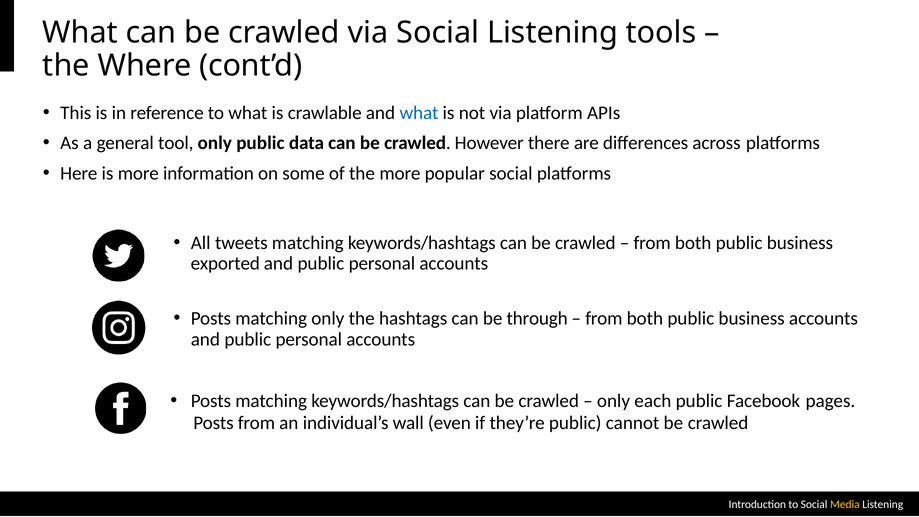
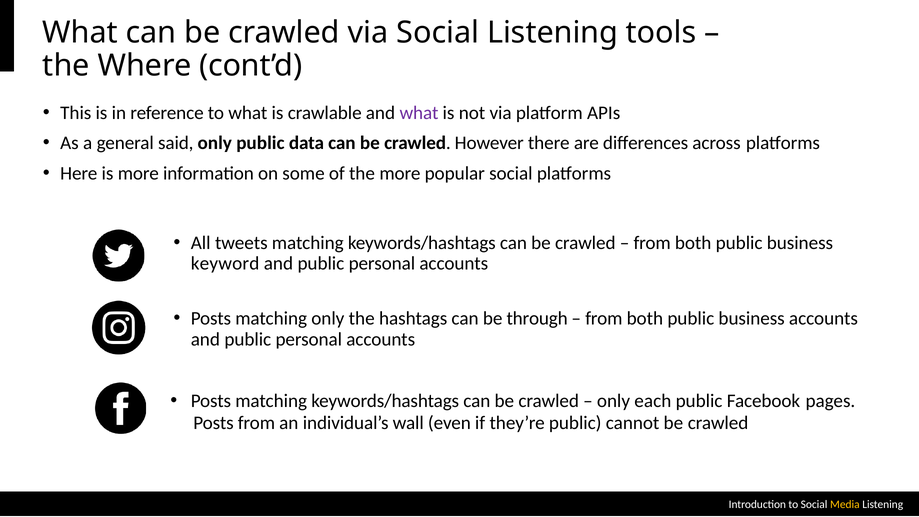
what colour: blue -> purple (419, 113)
tool: tool -> said (176, 143)
exported: exported -> keyword (225, 263)
